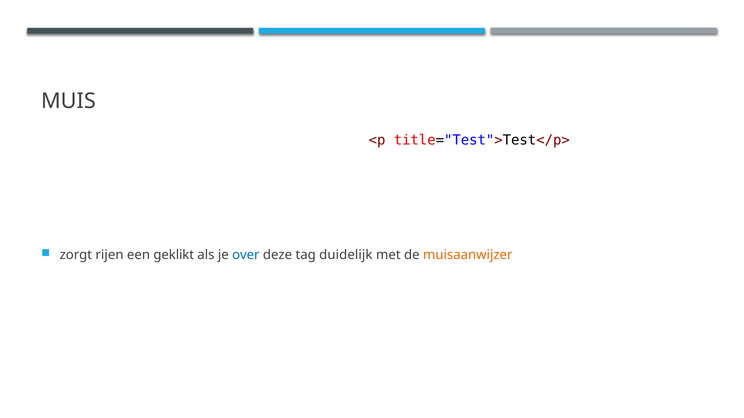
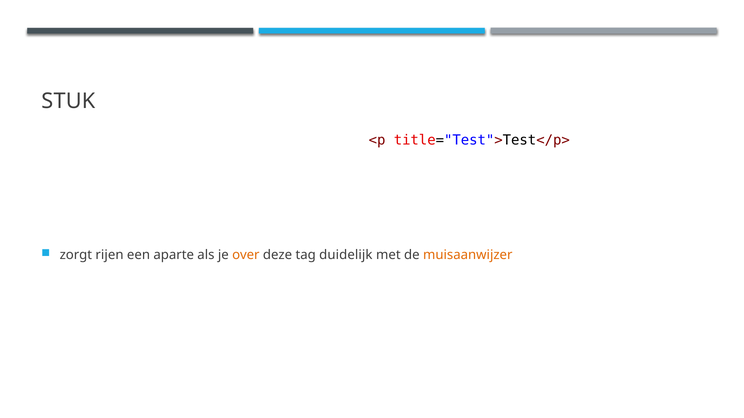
MUIS: MUIS -> STUK (68, 101)
geklikt: geklikt -> aparte (174, 255)
over colour: blue -> orange (246, 255)
